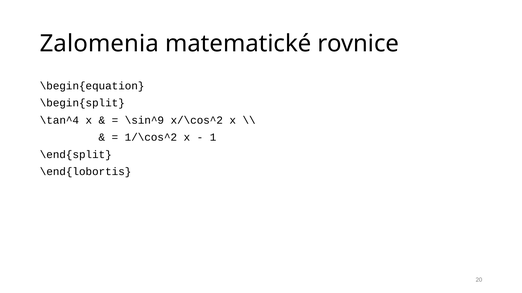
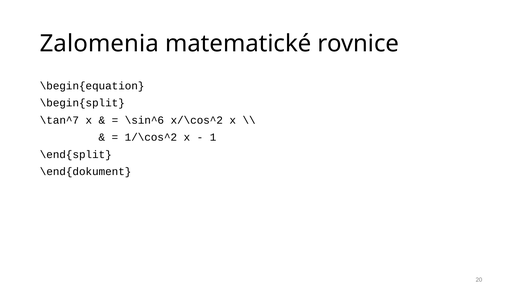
\tan^4: \tan^4 -> \tan^7 (59, 120)
\sin^9: \sin^9 -> \sin^6 (144, 120)
\end{lobortis: \end{lobortis -> \end{dokument (86, 172)
